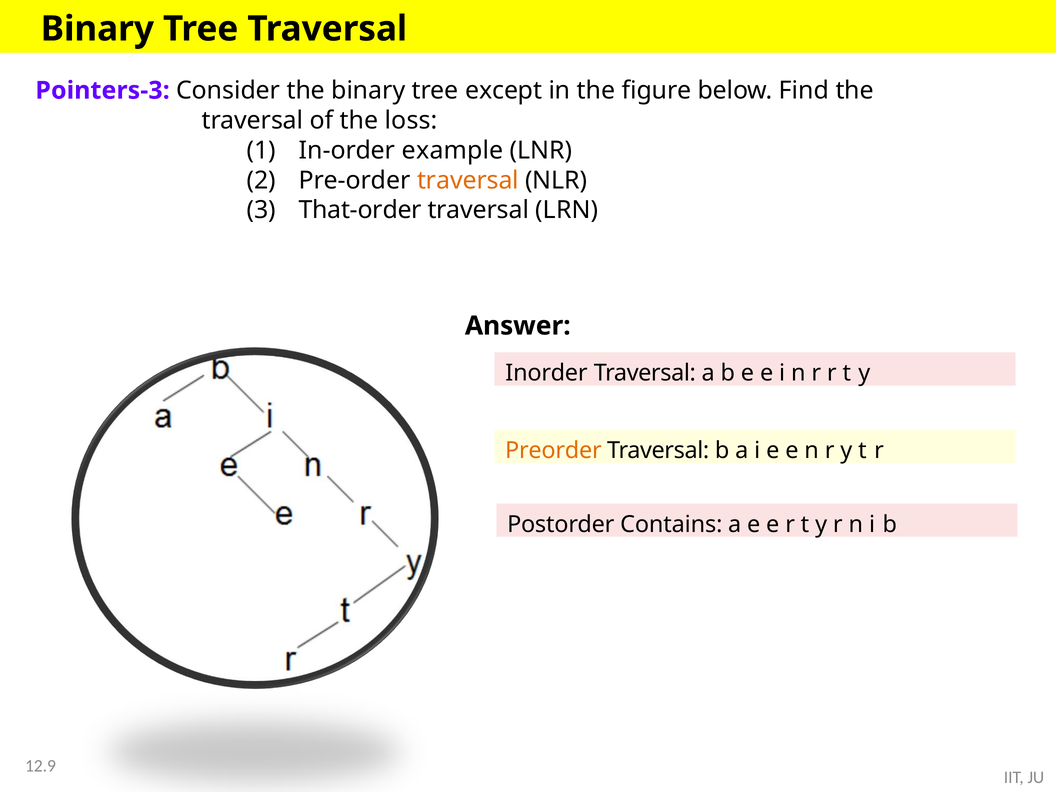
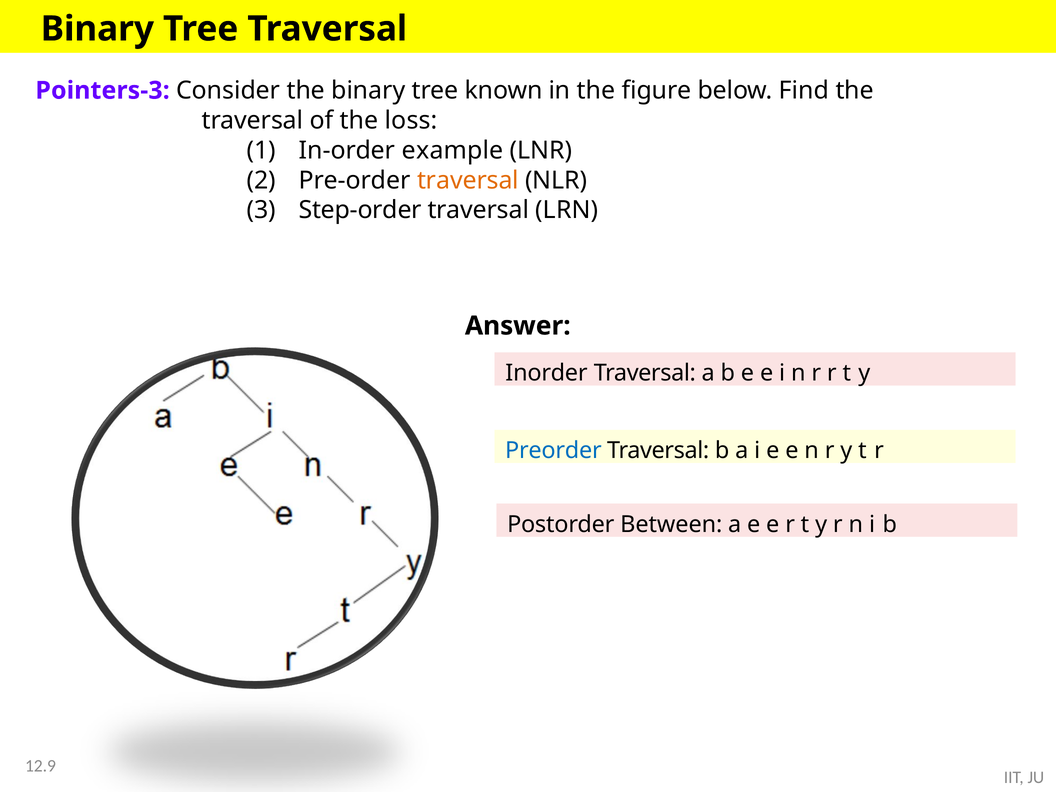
except: except -> known (504, 91)
That-order: That-order -> Step-order (360, 210)
Preorder colour: orange -> blue (553, 451)
Contains: Contains -> Between (671, 524)
